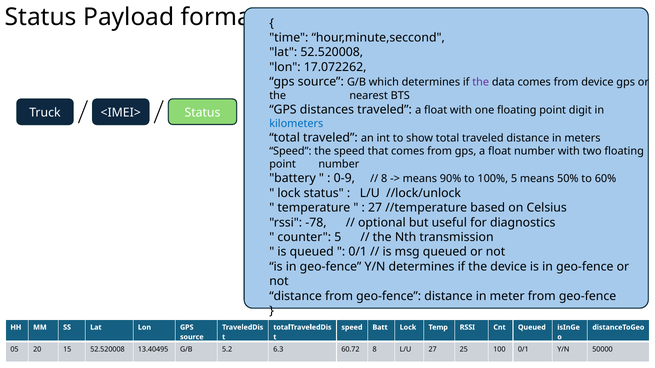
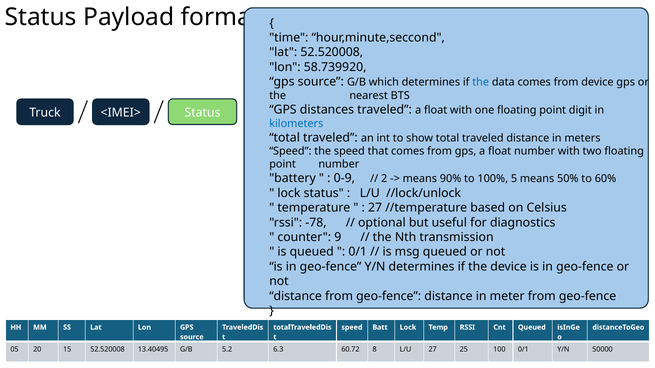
17.072262: 17.072262 -> 58.739920 (335, 67)
the colour: purple -> blue (481, 82)
8: 8 -> 2 (384, 179)
counter 5: 5 -> 9 (338, 237)
